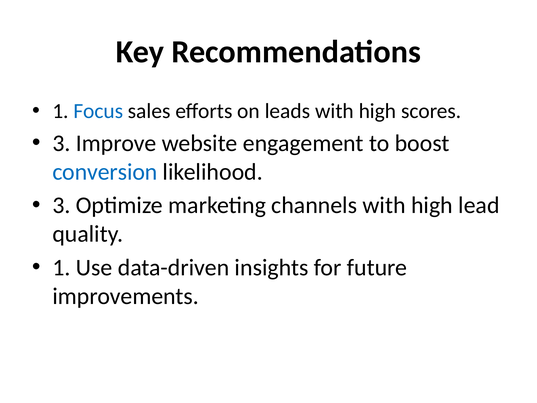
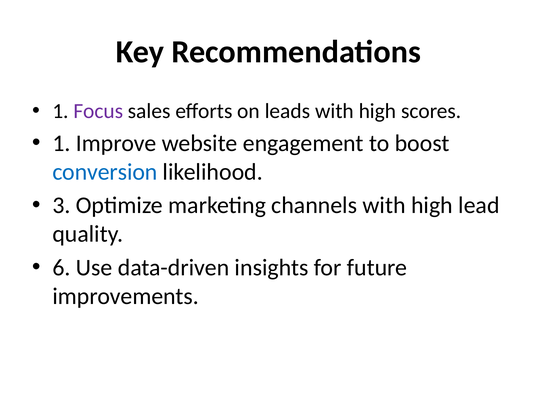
Focus colour: blue -> purple (98, 111)
3: 3 -> 1 (61, 143)
1: 1 -> 6 (61, 267)
